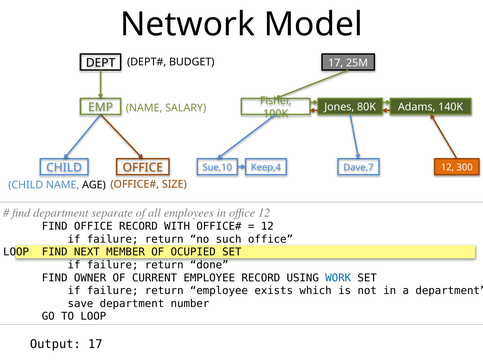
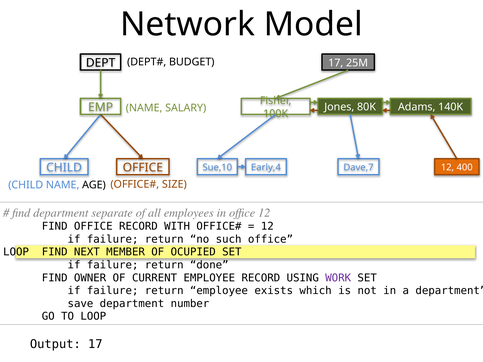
Keep,4: Keep,4 -> Early,4 (266, 167)
300: 300 -> 400 (465, 167)
WORK colour: blue -> purple (338, 278)
